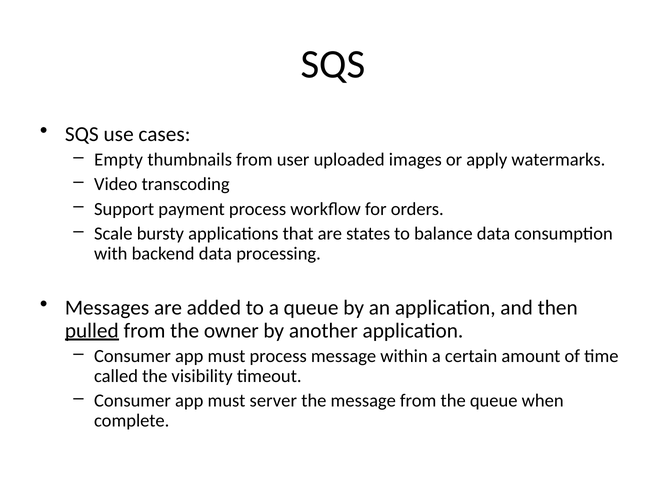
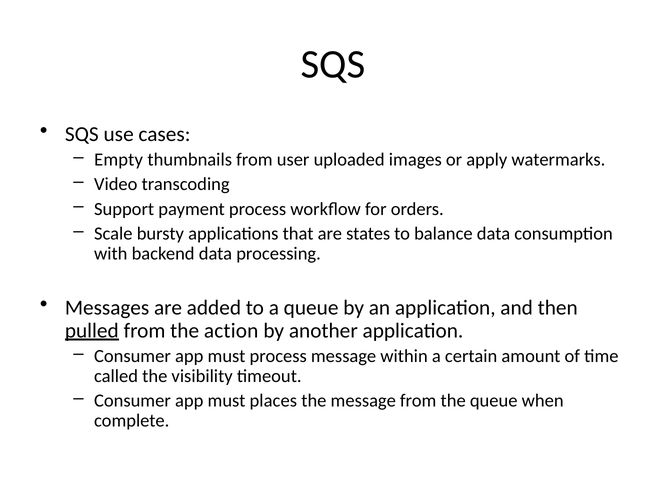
owner: owner -> action (231, 331)
server: server -> places (273, 401)
